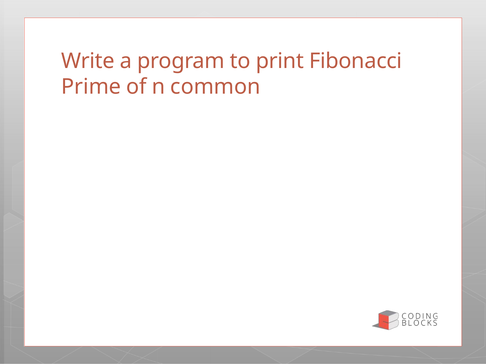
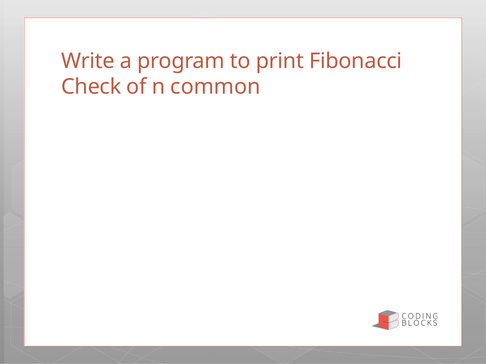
Prime: Prime -> Check (91, 87)
